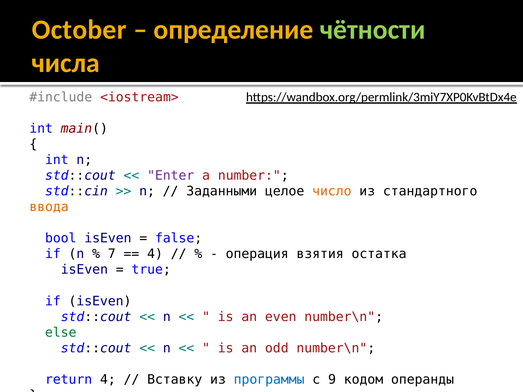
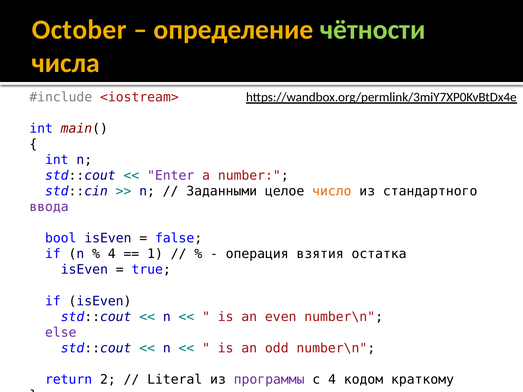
ввода colour: orange -> purple (49, 207)
7: 7 -> 4 (112, 254)
4: 4 -> 1 (155, 254)
else colour: green -> purple (61, 333)
return 4: 4 -> 2 (108, 380)
Вставку: Вставку -> Literal (175, 380)
программы colour: blue -> purple (269, 380)
с 9: 9 -> 4 (332, 380)
операнды: операнды -> краткому (422, 380)
